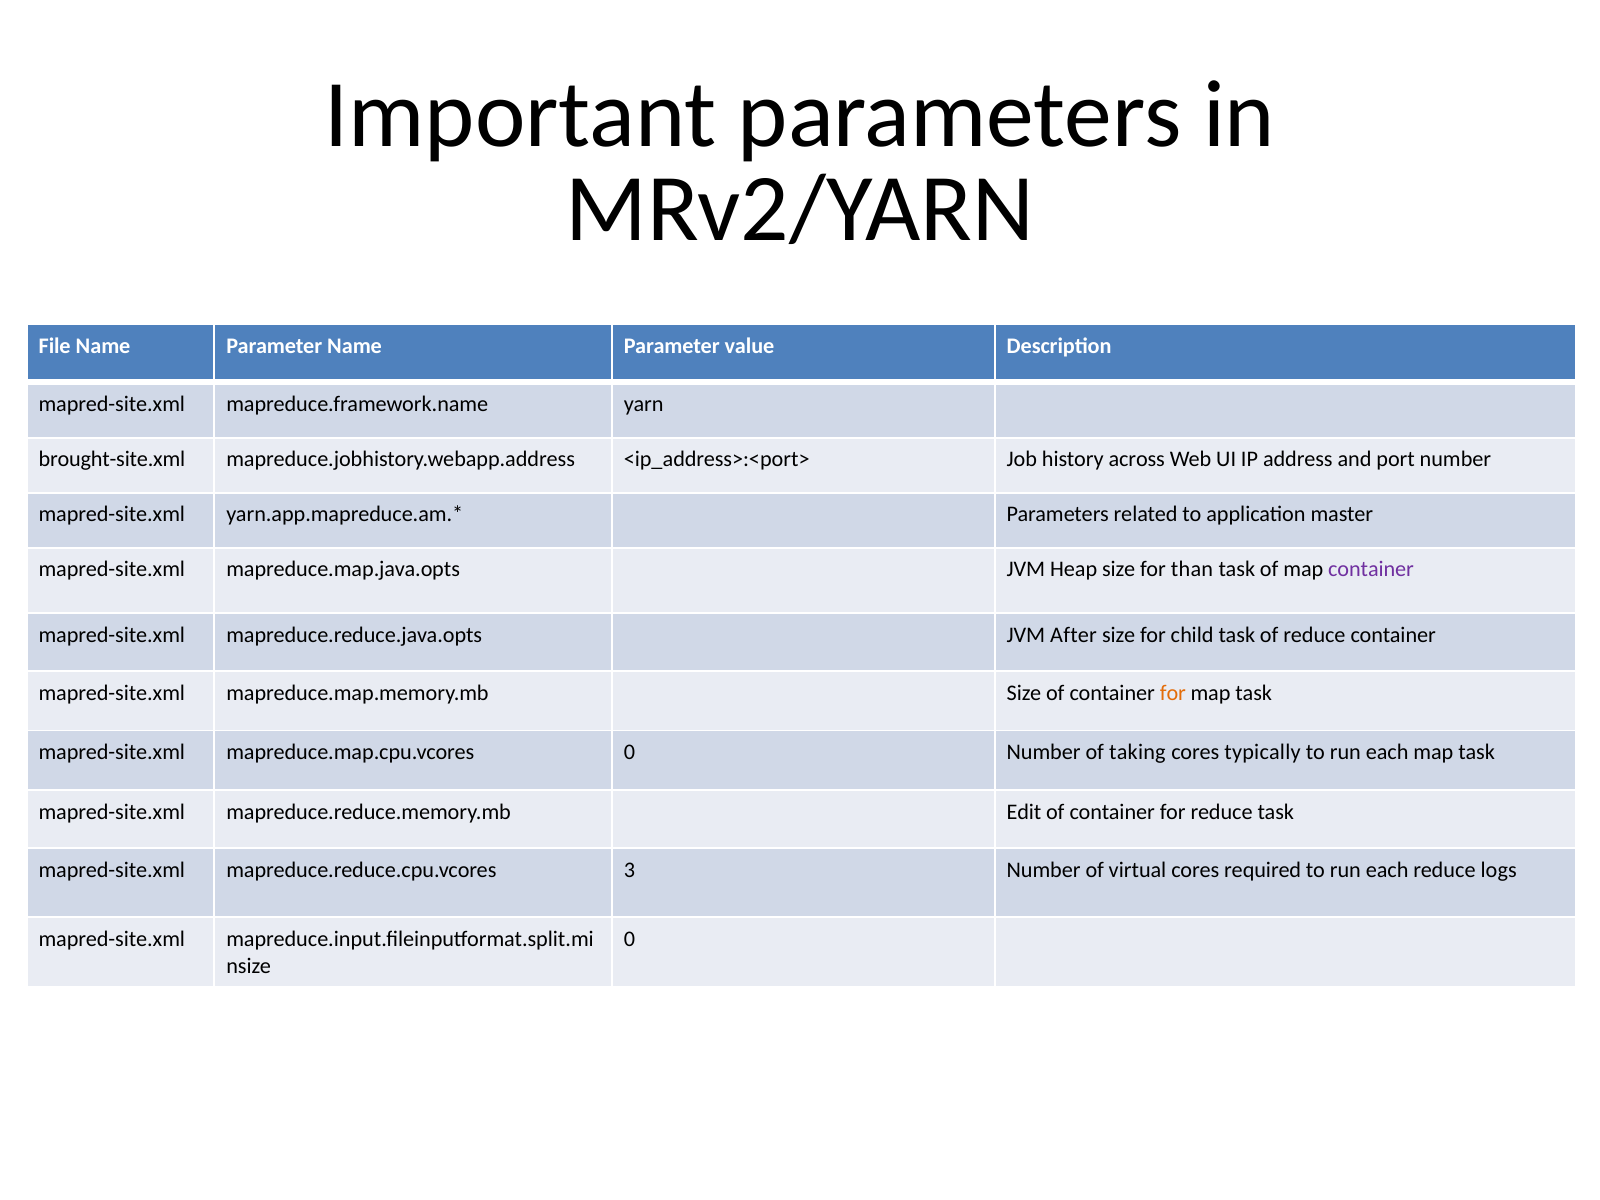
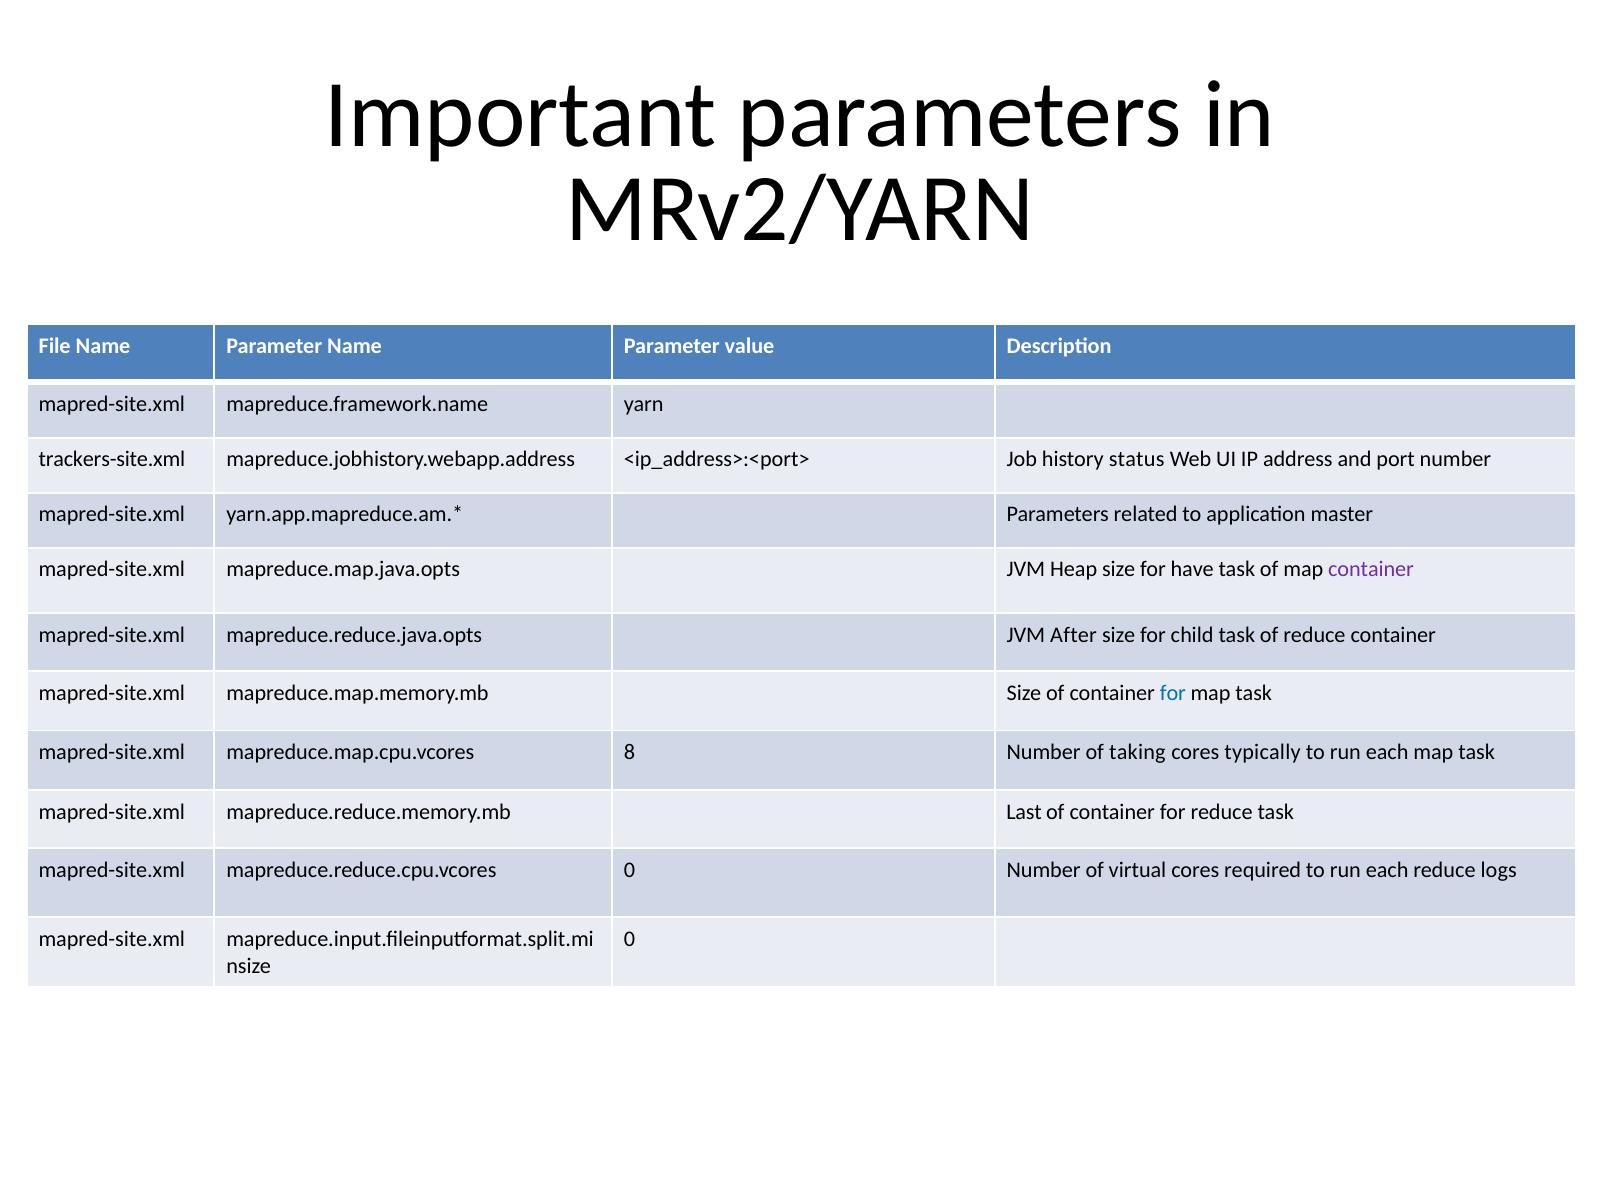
brought-site.xml: brought-site.xml -> trackers-site.xml (112, 459)
across: across -> status (1137, 459)
than: than -> have (1192, 569)
for colour: orange -> blue (1173, 693)
mapreduce.map.cpu.vcores 0: 0 -> 8 (630, 752)
Edit: Edit -> Last (1024, 812)
mapreduce.reduce.cpu.vcores 3: 3 -> 0 (630, 870)
